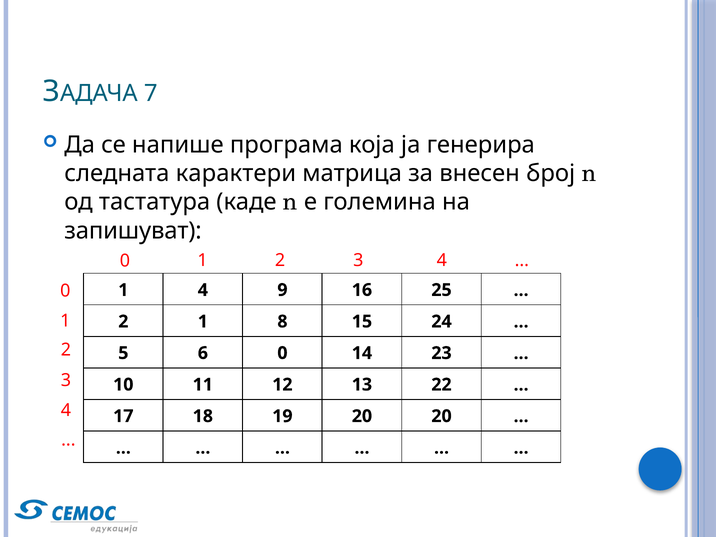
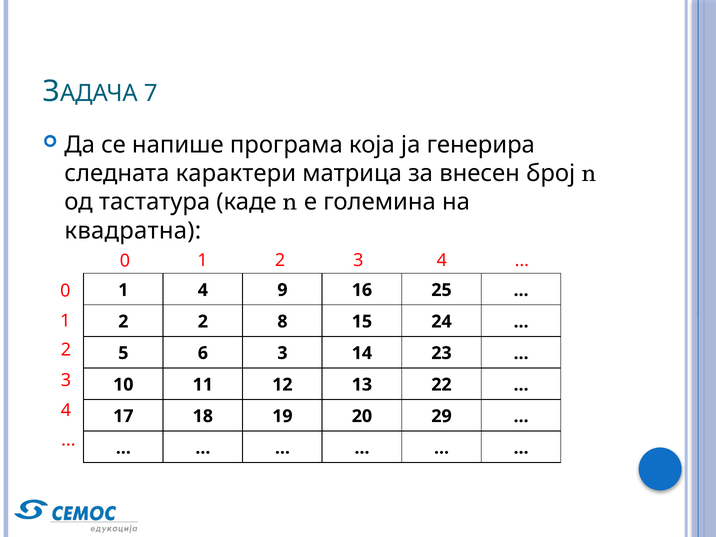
запишуват: запишуват -> квадратна (133, 231)
2 1: 1 -> 2 (203, 322)
6 0: 0 -> 3 (282, 353)
20 20: 20 -> 29 (442, 416)
